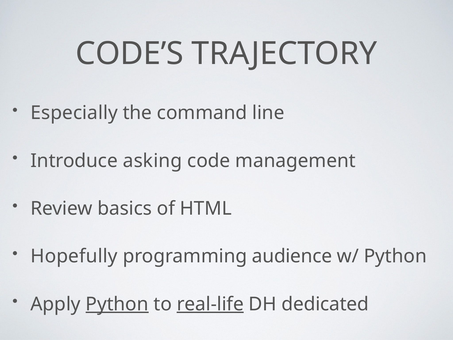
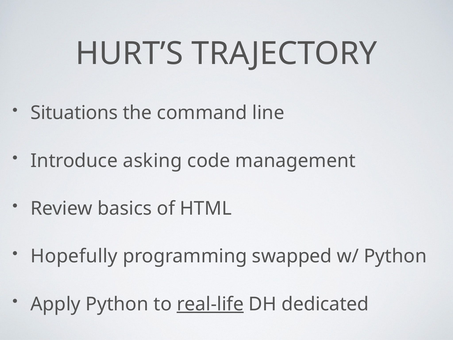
CODE’S: CODE’S -> HURT’S (129, 54)
Especially: Especially -> Situations (74, 113)
audience: audience -> swapped (292, 256)
Python underline: present -> none (117, 304)
